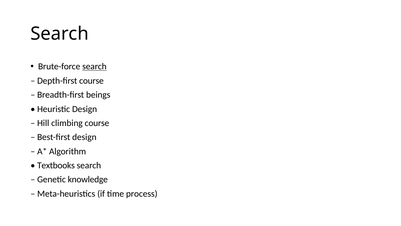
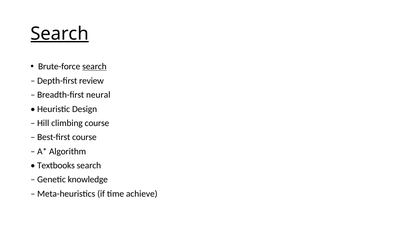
Search underline: none -> present (60, 34)
Depth-first course: course -> review (91, 81)
beings: beings -> neural (98, 95)
Best-first design: design -> course (84, 137)
process: process -> achieve (142, 193)
